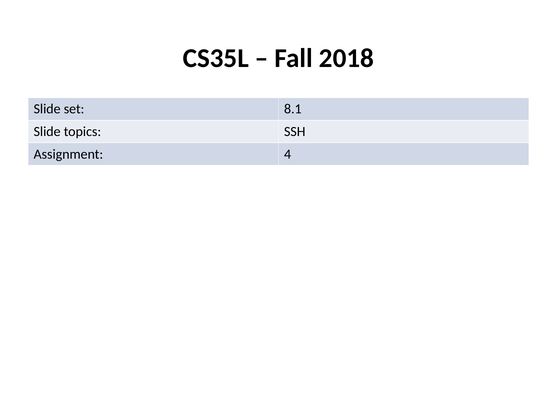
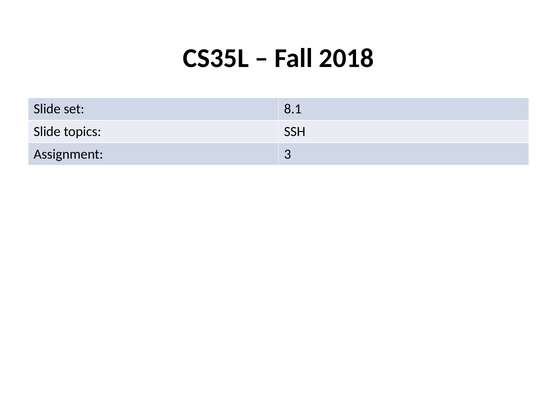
4: 4 -> 3 (288, 154)
